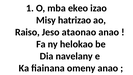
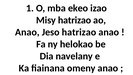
Raiso: Raiso -> Anao (27, 32)
Jeso ataonao: ataonao -> hatrizao (79, 32)
